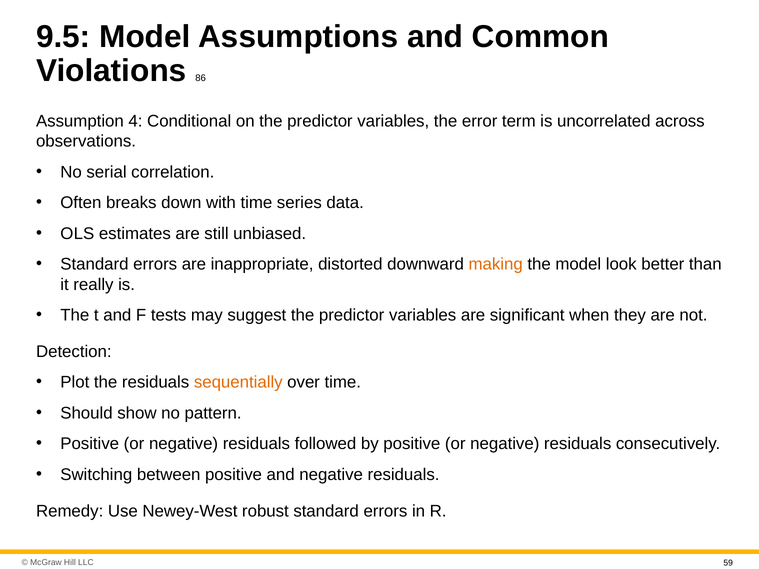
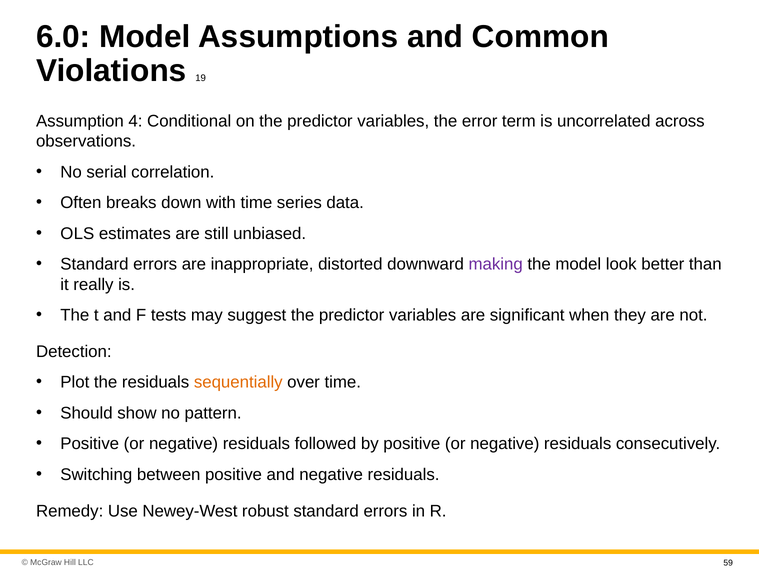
9.5: 9.5 -> 6.0 (63, 37)
86: 86 -> 19 (201, 78)
making colour: orange -> purple (496, 264)
